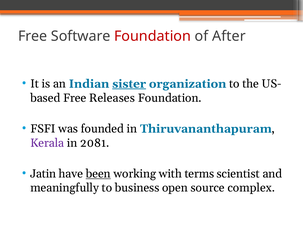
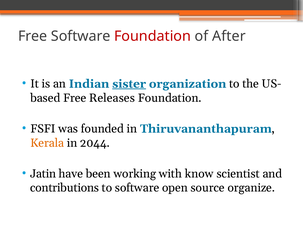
Kerala colour: purple -> orange (47, 143)
2081: 2081 -> 2044 (95, 143)
been underline: present -> none (98, 174)
terms: terms -> know (199, 174)
meaningfully: meaningfully -> contributions (65, 188)
to business: business -> software (137, 188)
complex: complex -> organize (251, 188)
